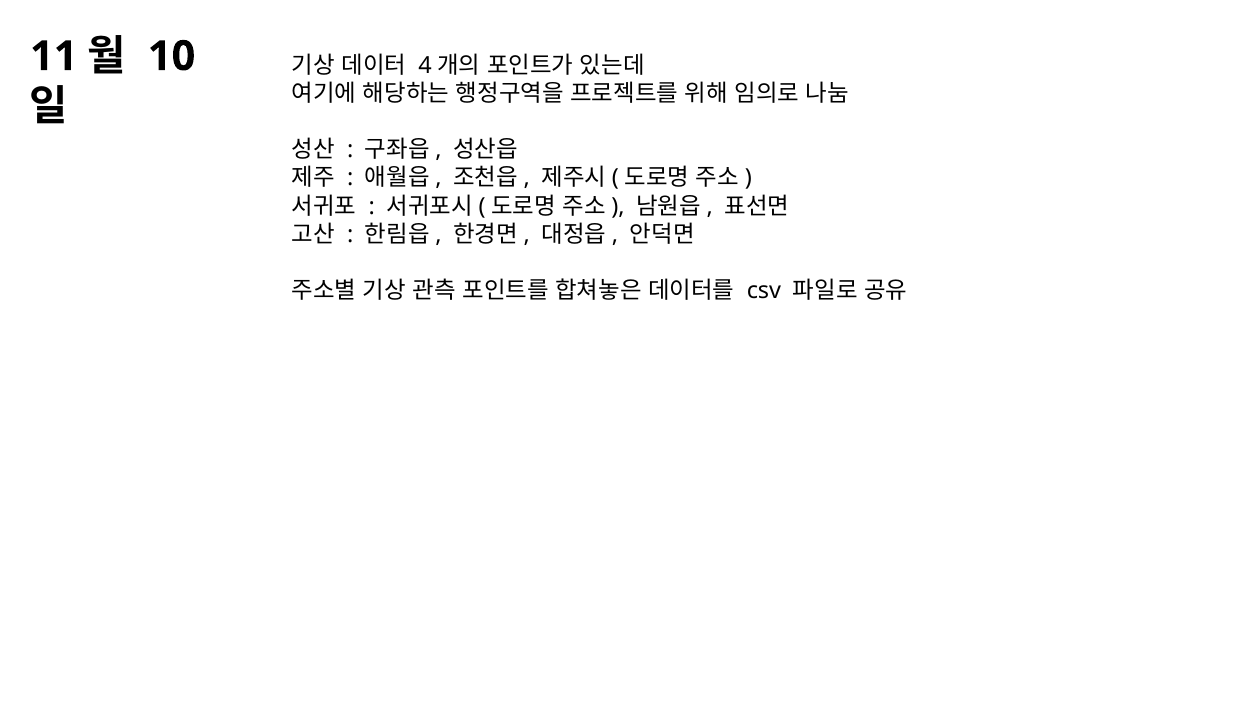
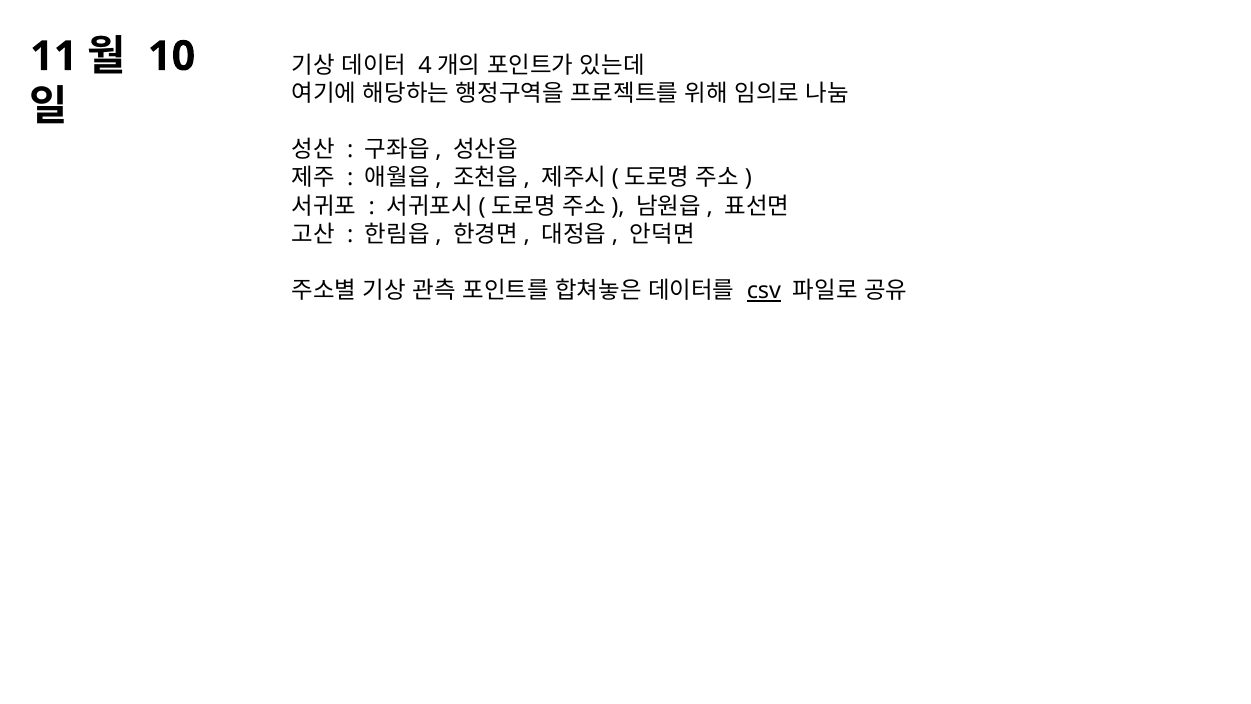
csv underline: none -> present (764, 291)
